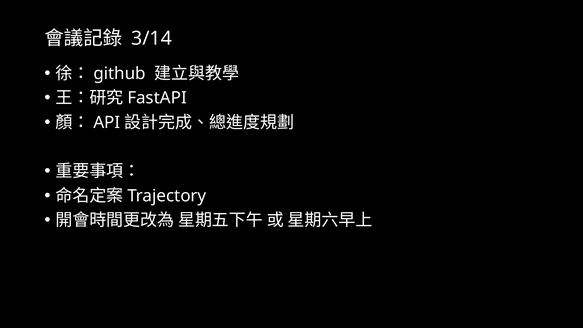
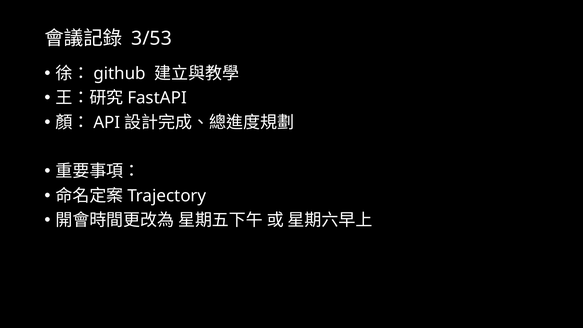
3/14: 3/14 -> 3/53 (152, 38)
